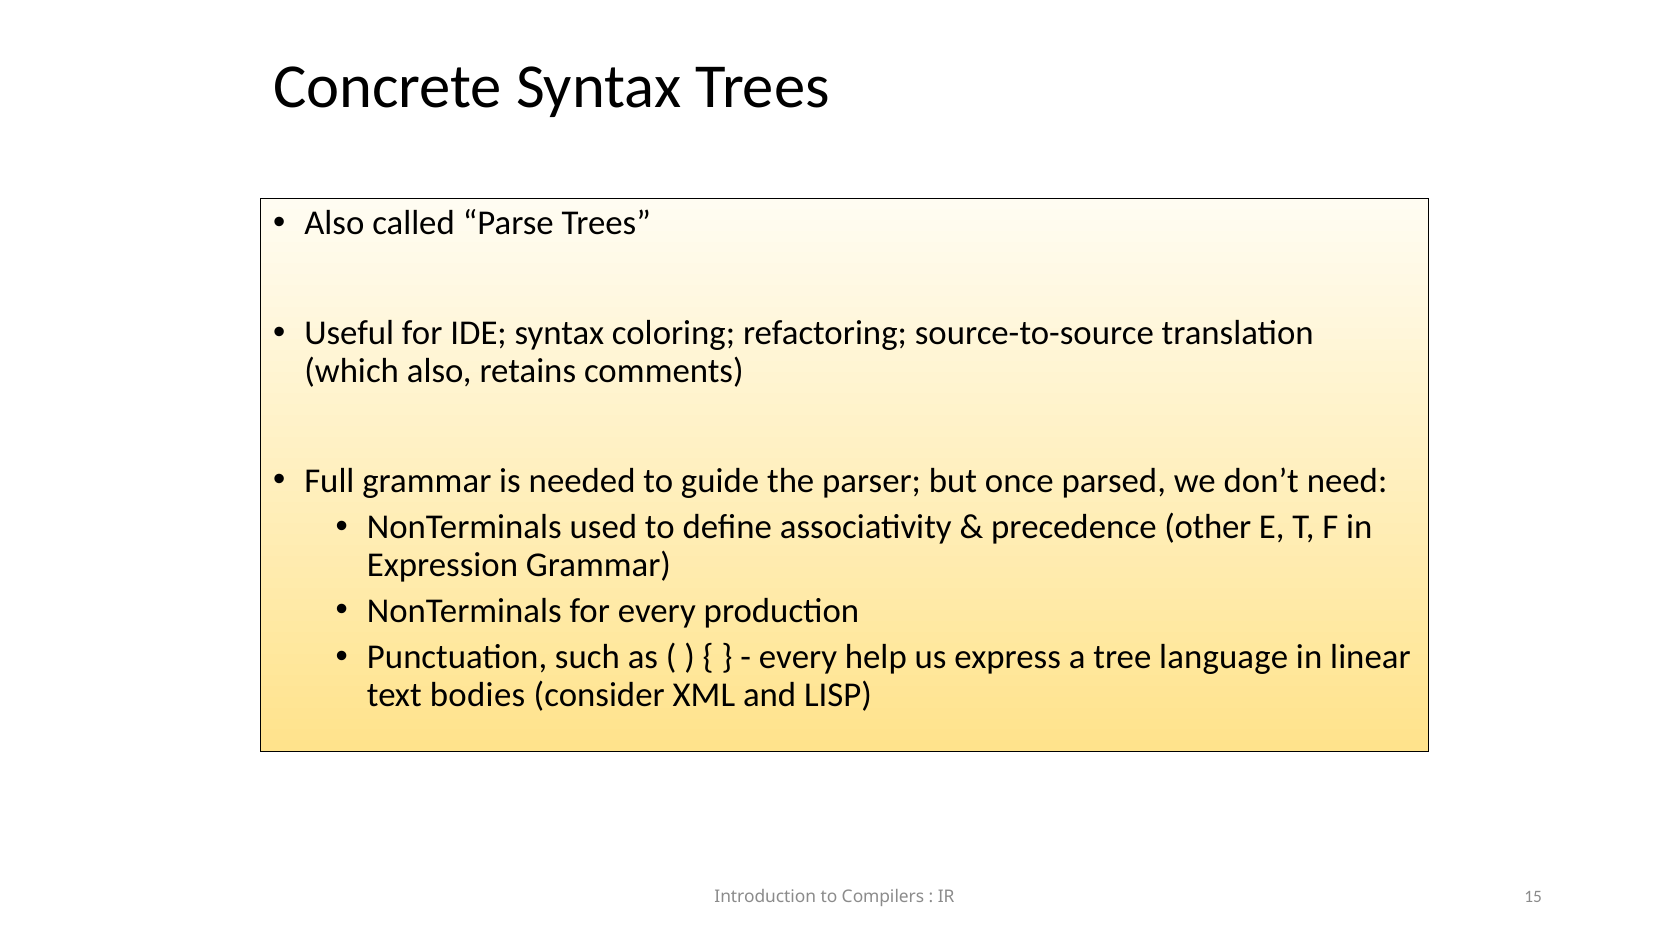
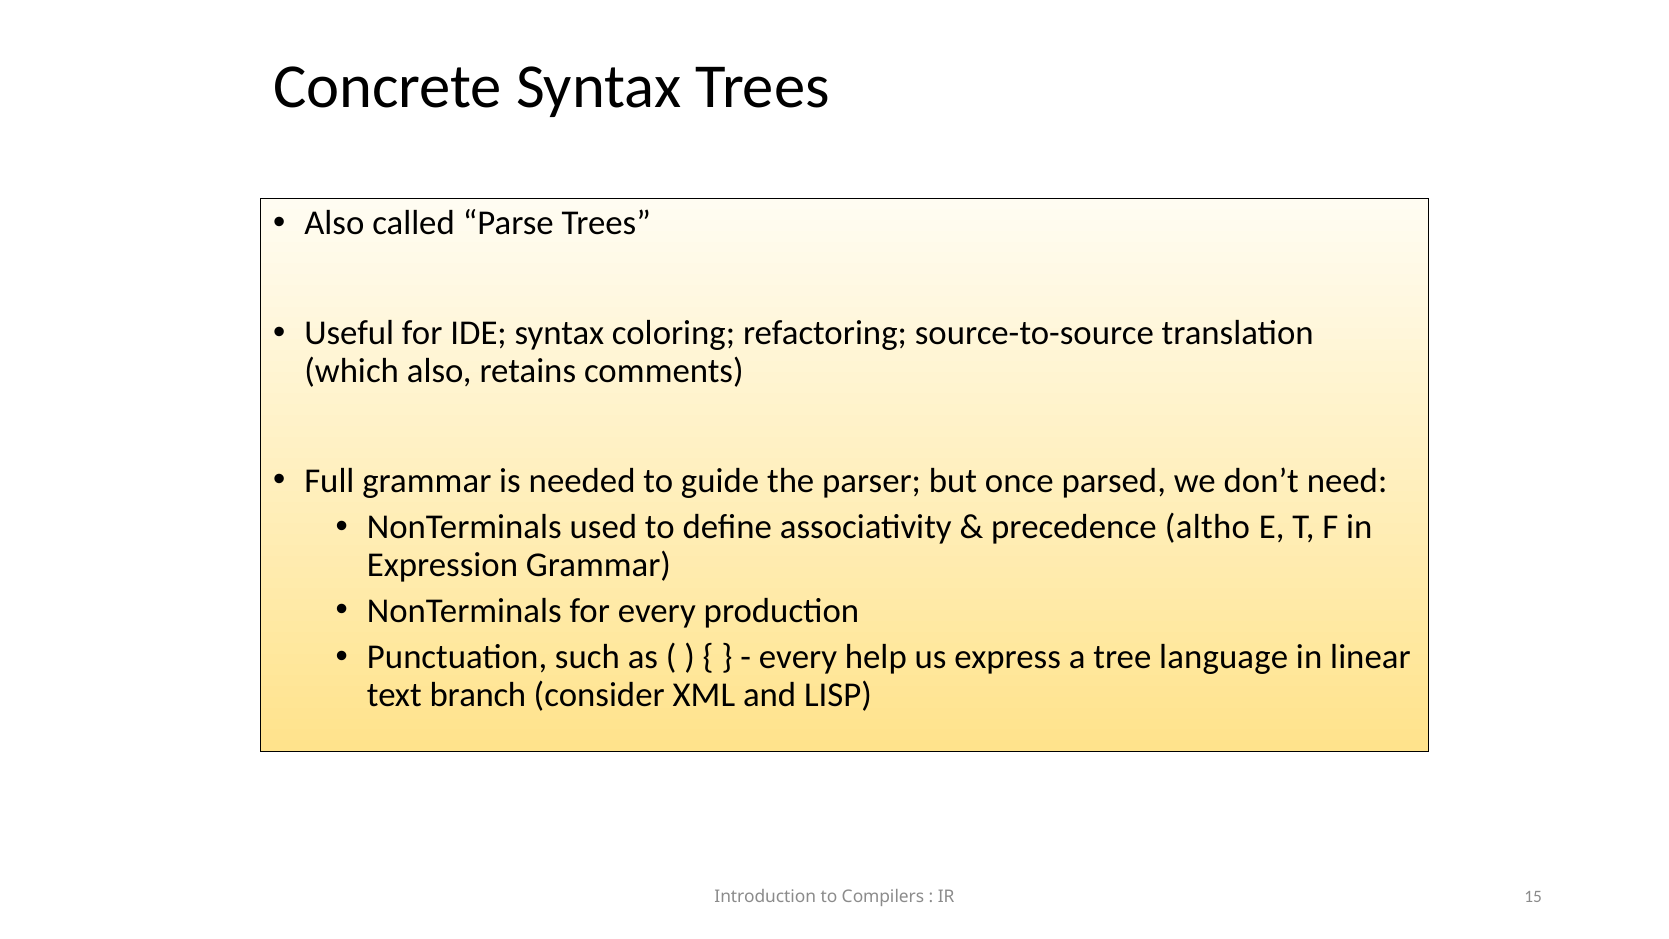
other: other -> altho (1208, 527)
bodies: bodies -> branch (478, 695)
